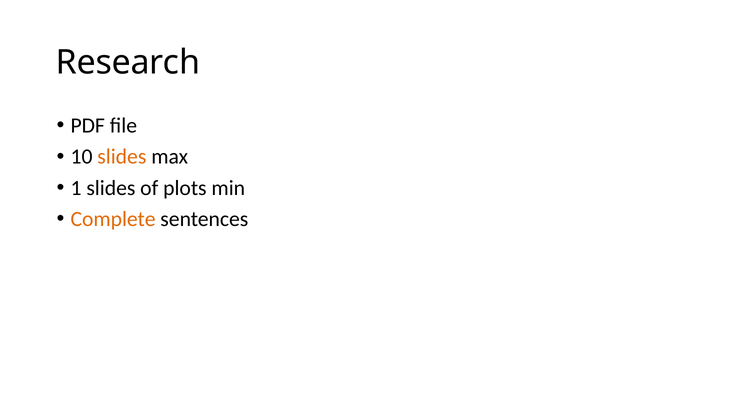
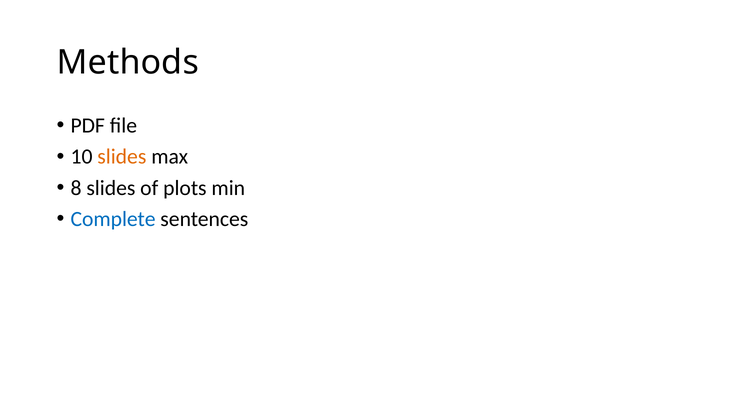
Research: Research -> Methods (128, 62)
1: 1 -> 8 (76, 188)
Complete colour: orange -> blue (113, 219)
